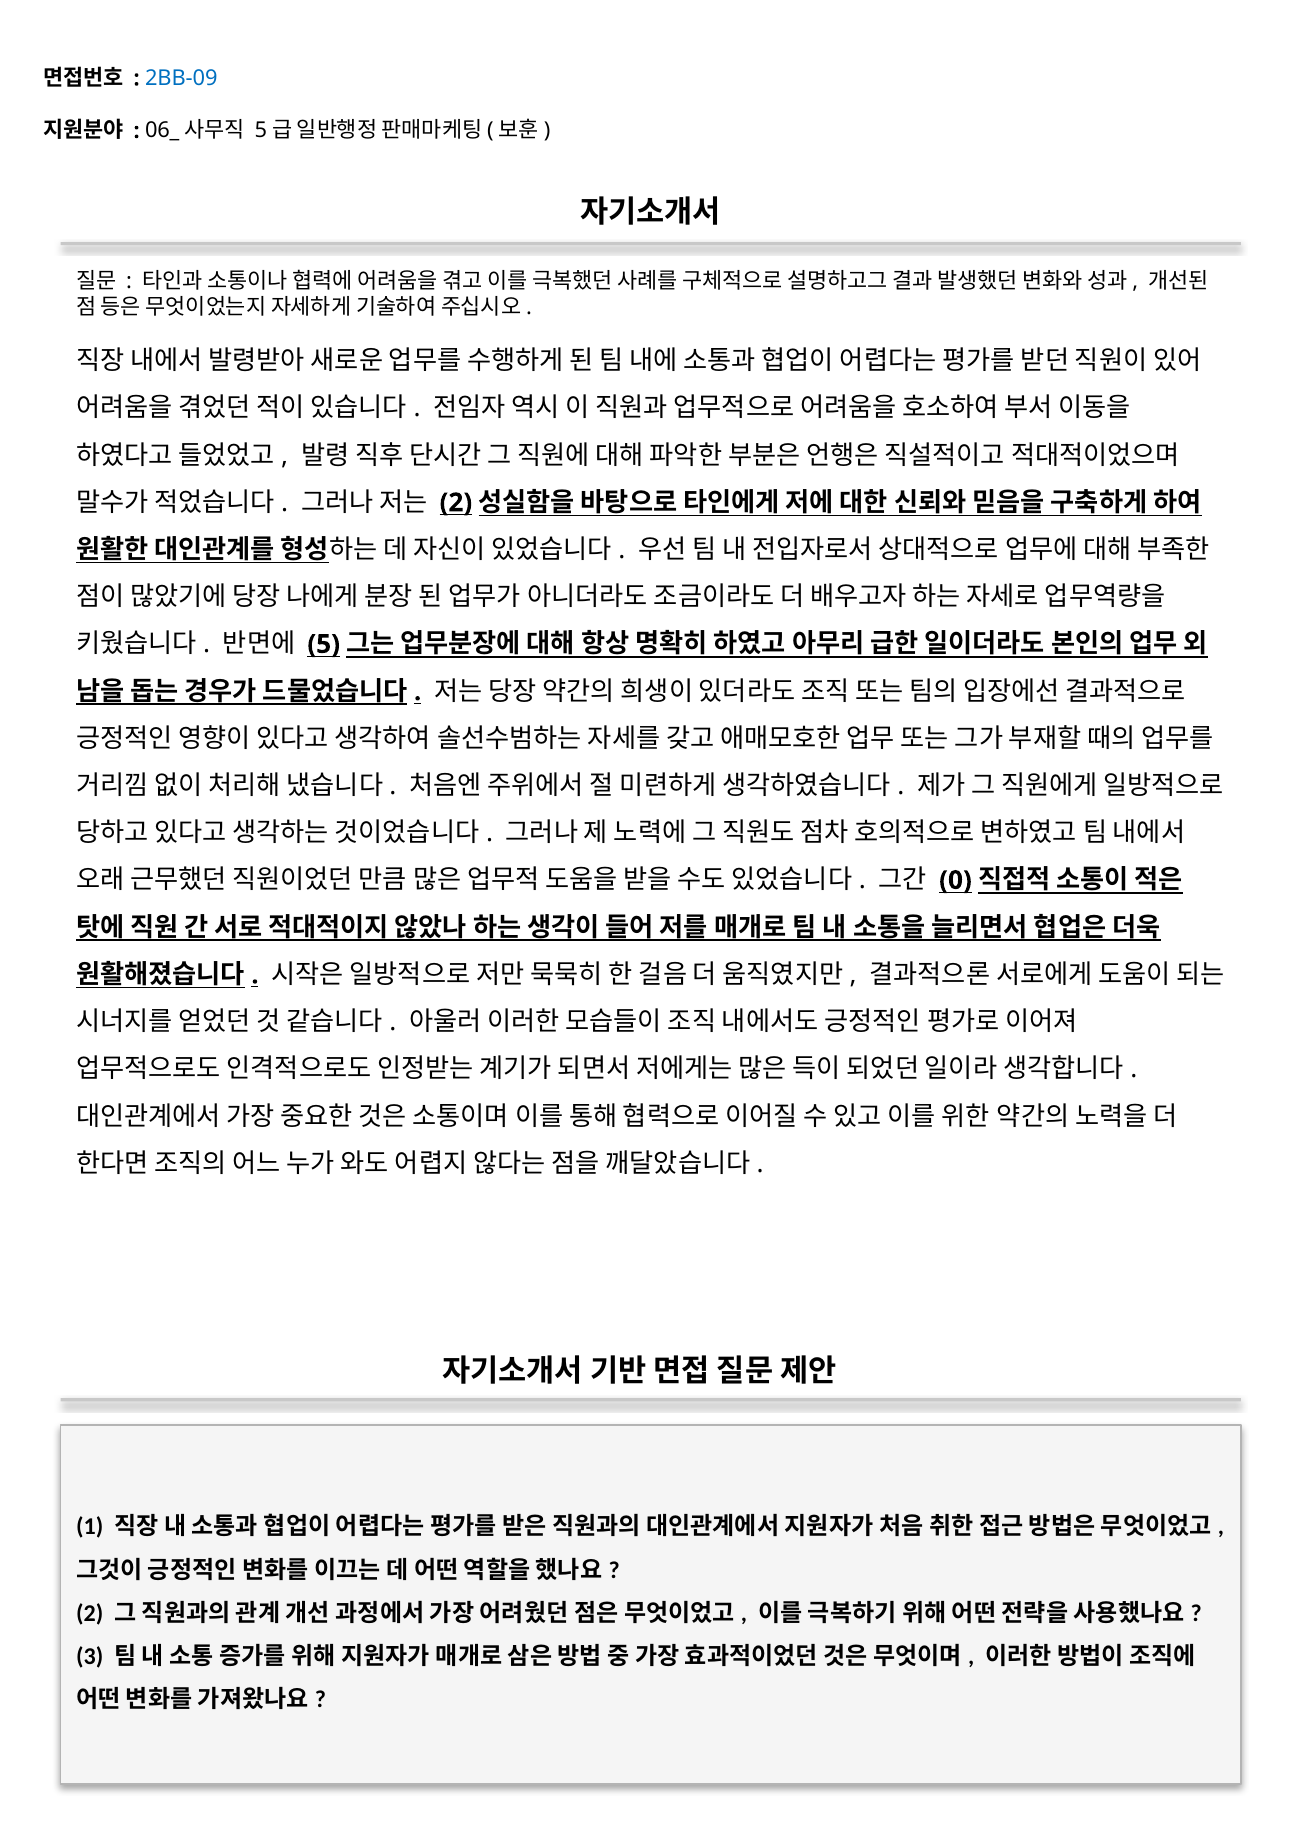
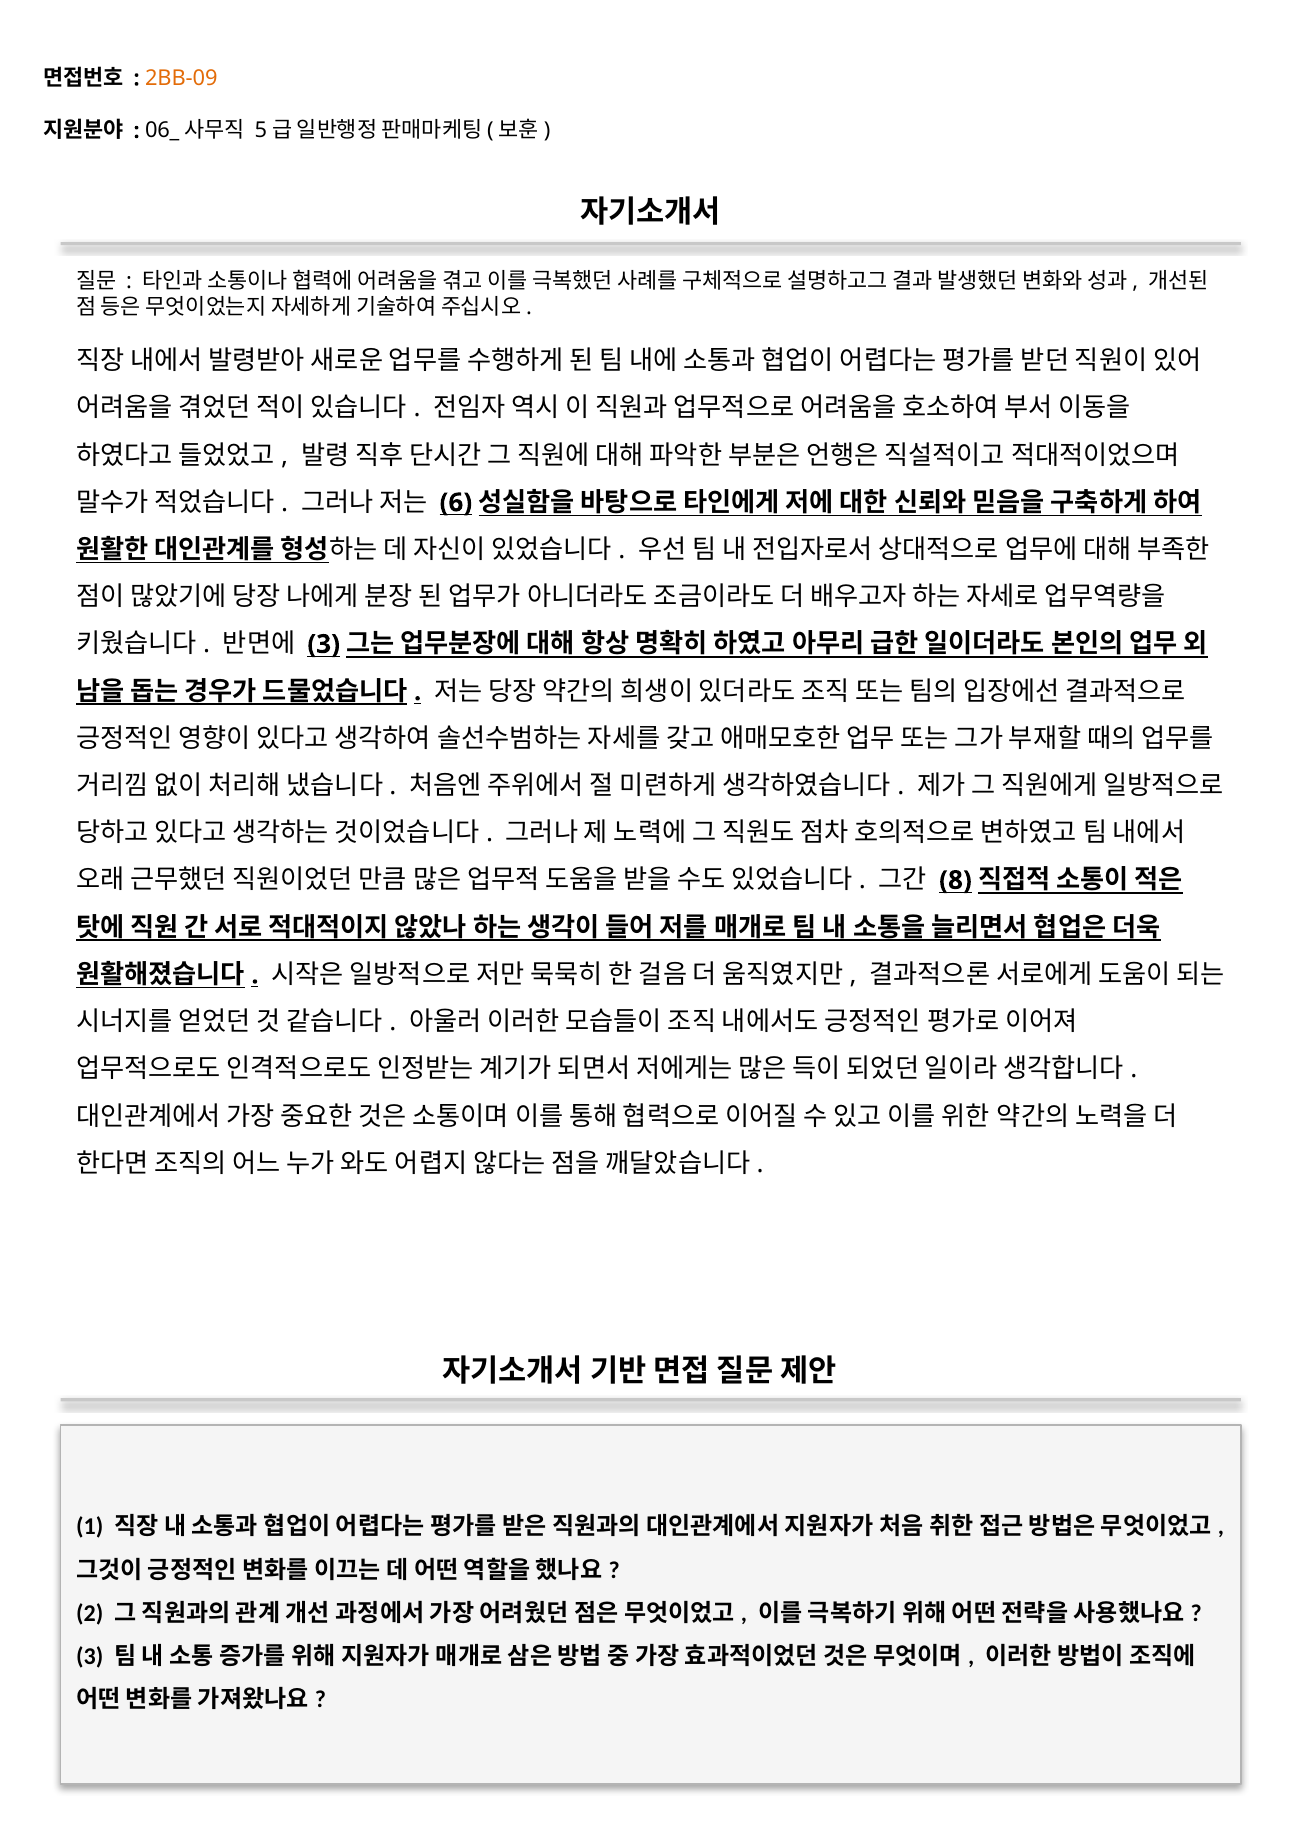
2BB-09 colour: blue -> orange (181, 78)
2: 2 -> 6 (456, 503)
5: 5 -> 3 (324, 644)
0: 0 -> 8 (955, 880)
